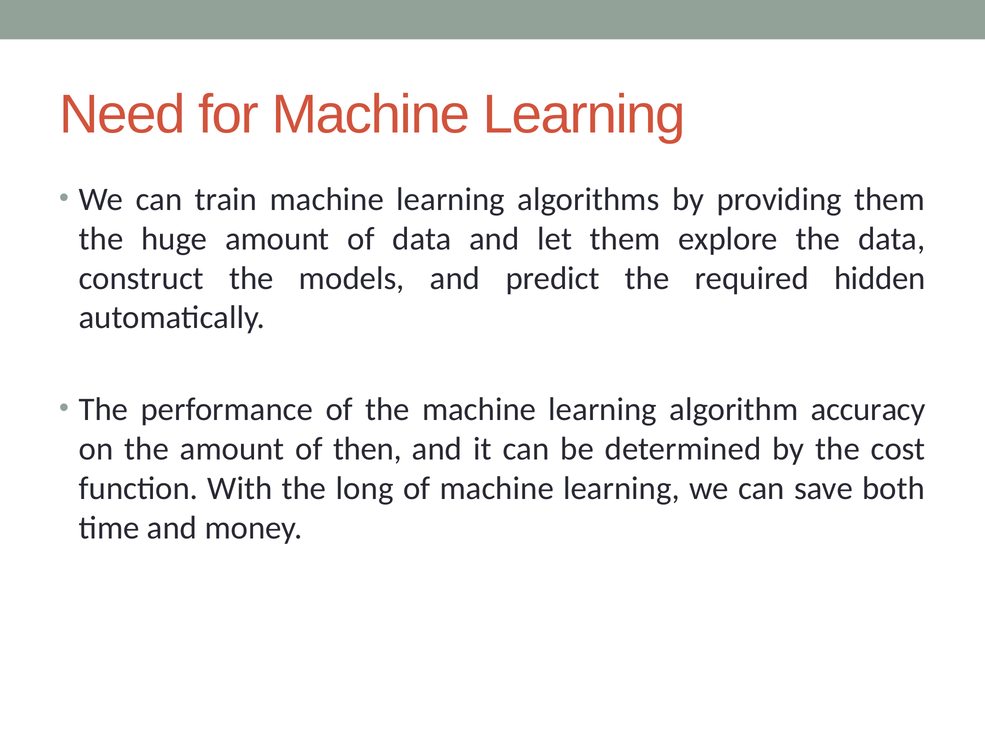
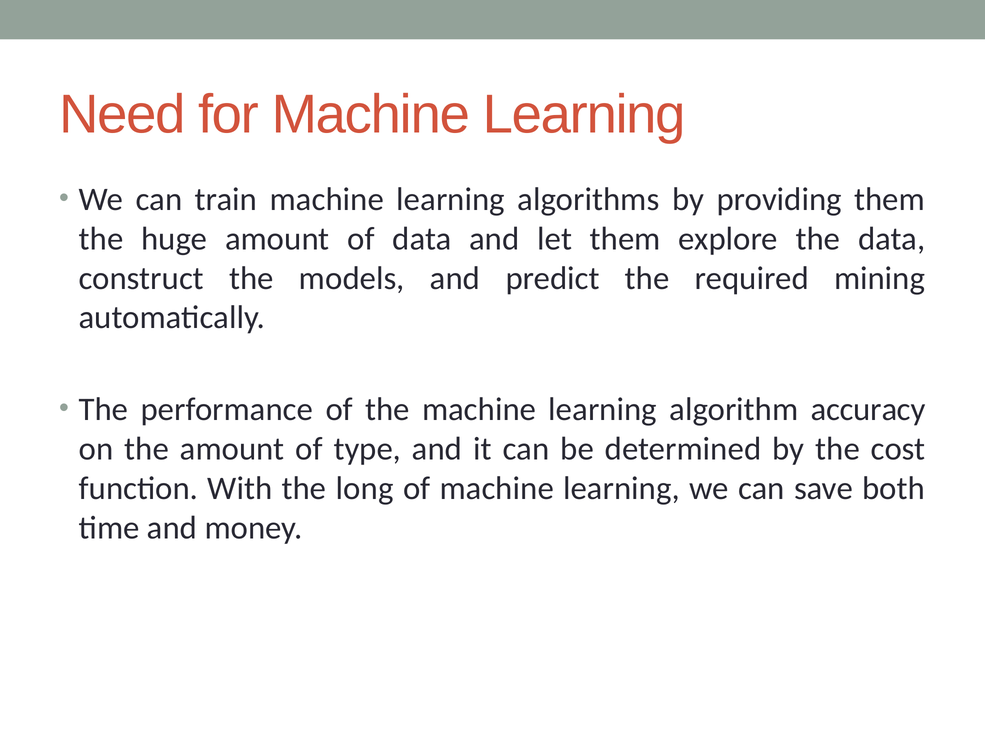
hidden: hidden -> mining (880, 278)
then: then -> type (367, 449)
